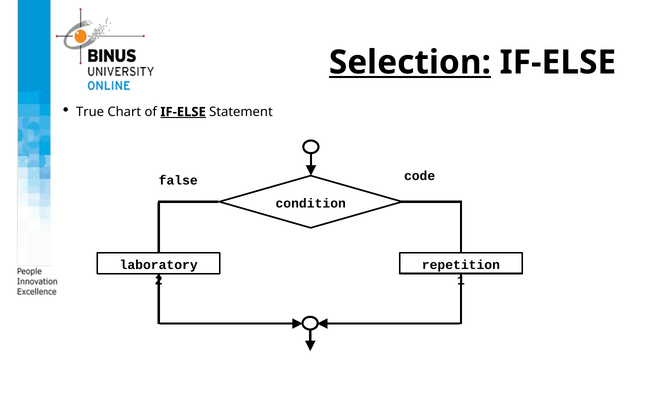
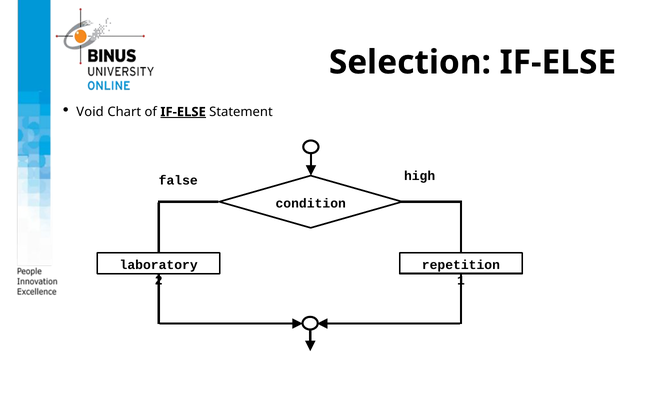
Selection underline: present -> none (410, 62)
True: True -> Void (90, 112)
code: code -> high (420, 176)
